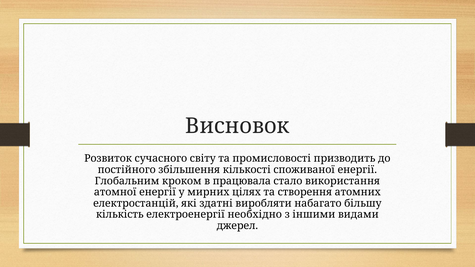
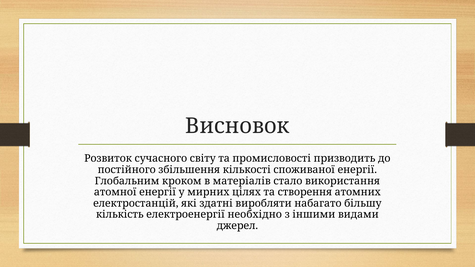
працювала: працювала -> матеріалів (242, 181)
